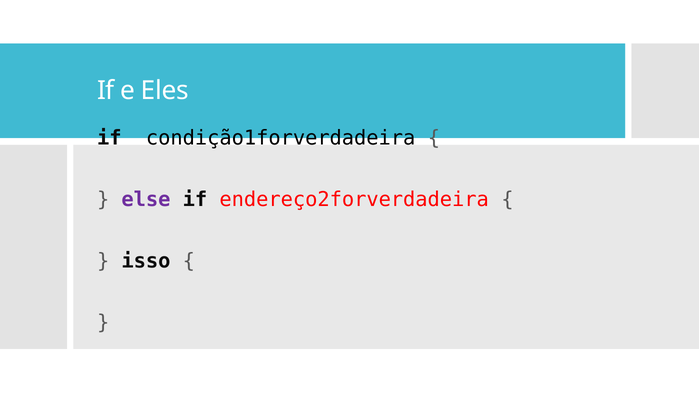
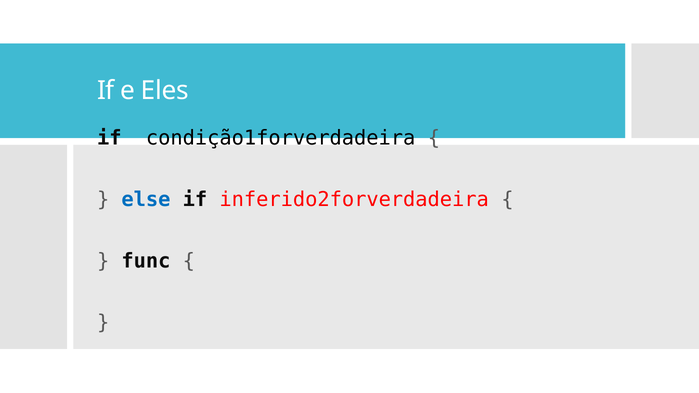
else colour: purple -> blue (146, 200)
endereço2forverdadeira: endereço2forverdadeira -> inferido2forverdadeira (354, 200)
isso: isso -> func (146, 261)
